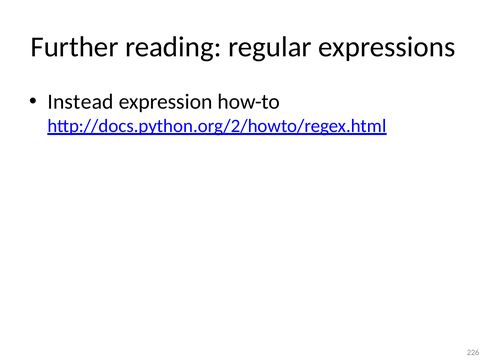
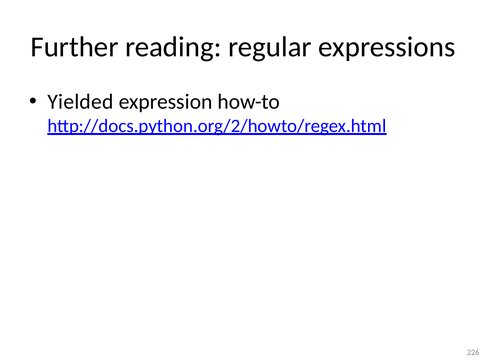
Instead: Instead -> Yielded (81, 102)
